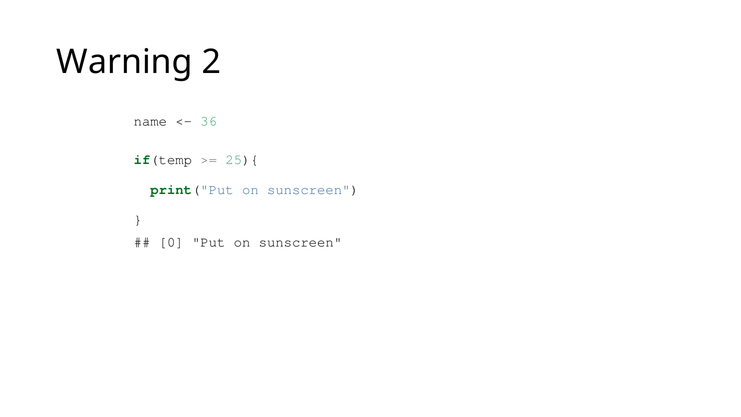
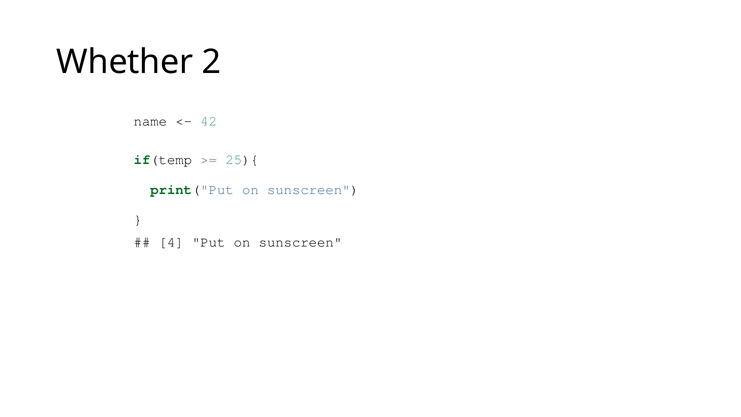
Warning: Warning -> Whether (125, 62)
36: 36 -> 42 (209, 121)
0: 0 -> 4 (171, 242)
